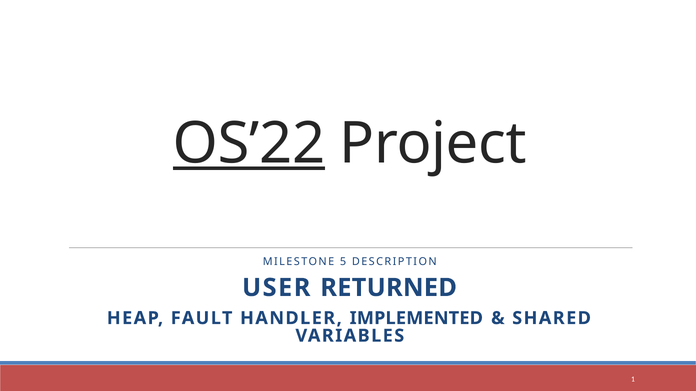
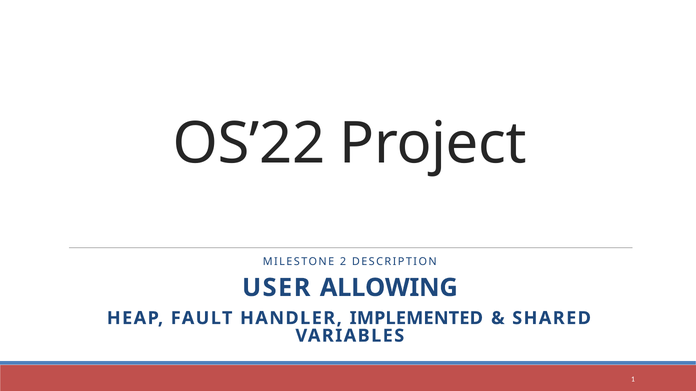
OS’22 underline: present -> none (249, 144)
5: 5 -> 2 (343, 262)
RETURNED: RETURNED -> ALLOWING (389, 288)
